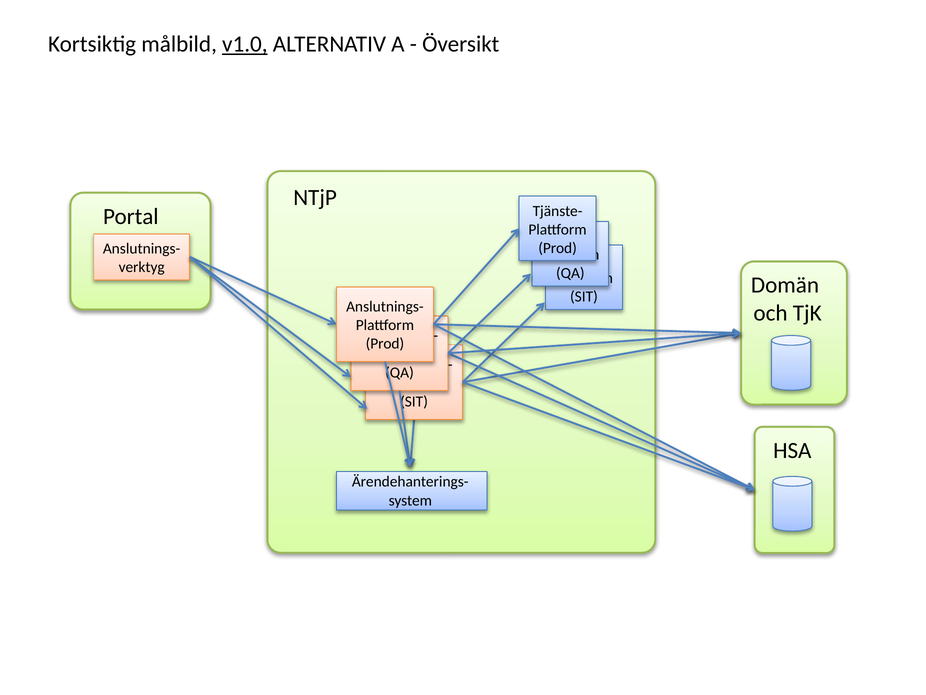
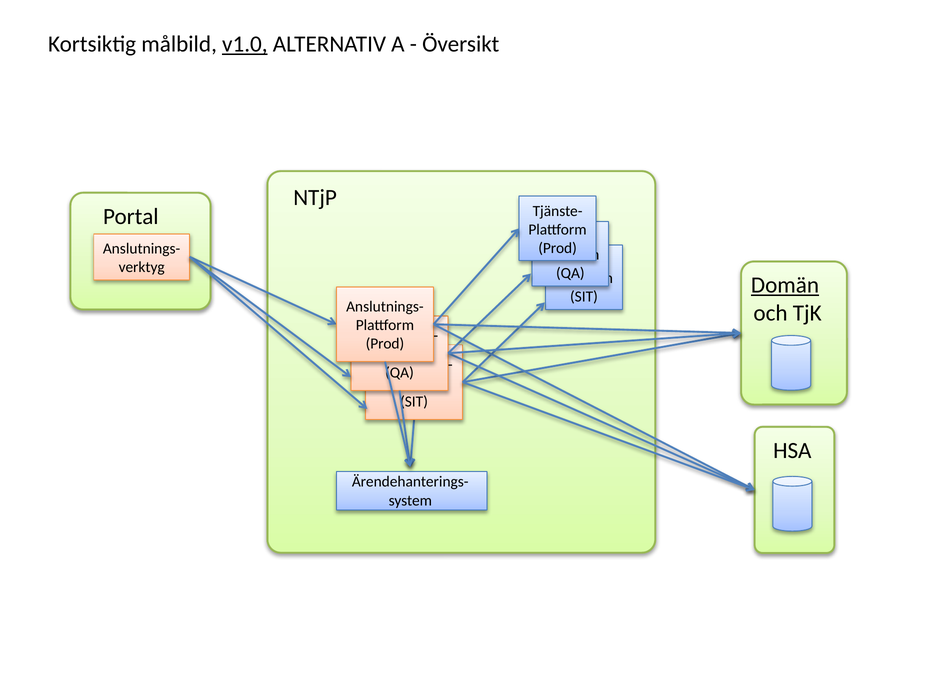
Domän underline: none -> present (785, 285)
